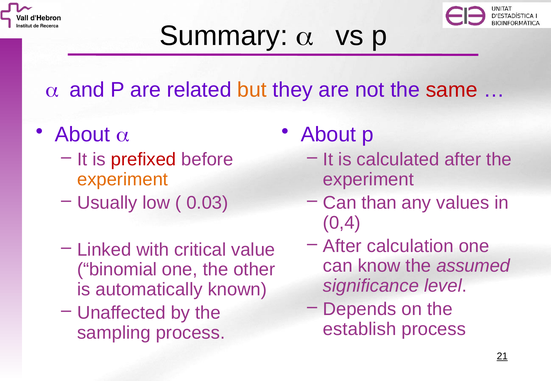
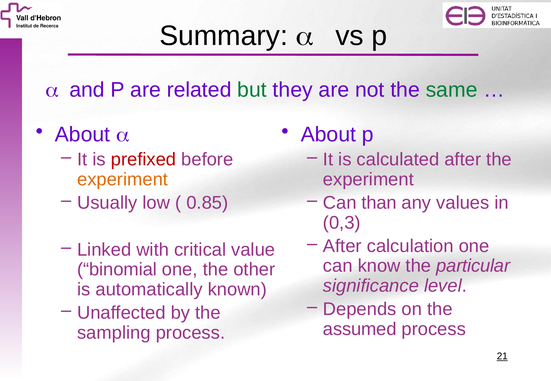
but colour: orange -> green (252, 90)
same colour: red -> green (452, 90)
0.03: 0.03 -> 0.85 (207, 203)
0,4: 0,4 -> 0,3 (342, 223)
assumed: assumed -> particular (473, 266)
establish: establish -> assumed (360, 329)
